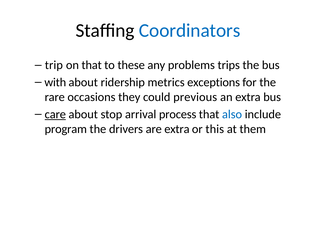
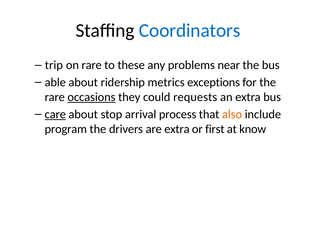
on that: that -> rare (92, 65)
trips: trips -> near (229, 65)
with: with -> able (55, 82)
occasions underline: none -> present (91, 97)
previous: previous -> requests (195, 97)
also colour: blue -> orange (232, 114)
this: this -> first (215, 129)
them: them -> know (253, 129)
